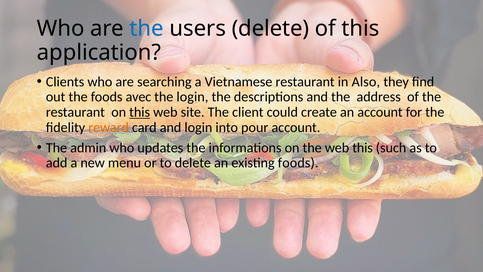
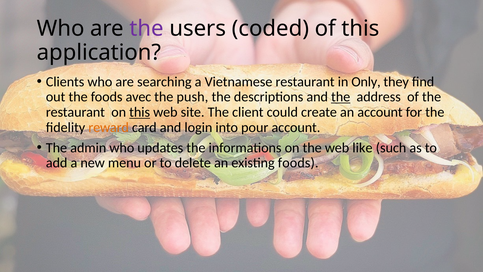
the colour: blue -> purple (147, 29)
users delete: delete -> coded (270, 29)
Also: Also -> Only (366, 82)
the login: login -> push (192, 97)
the underline: none -> present (341, 97)
web this: this -> like (362, 148)
